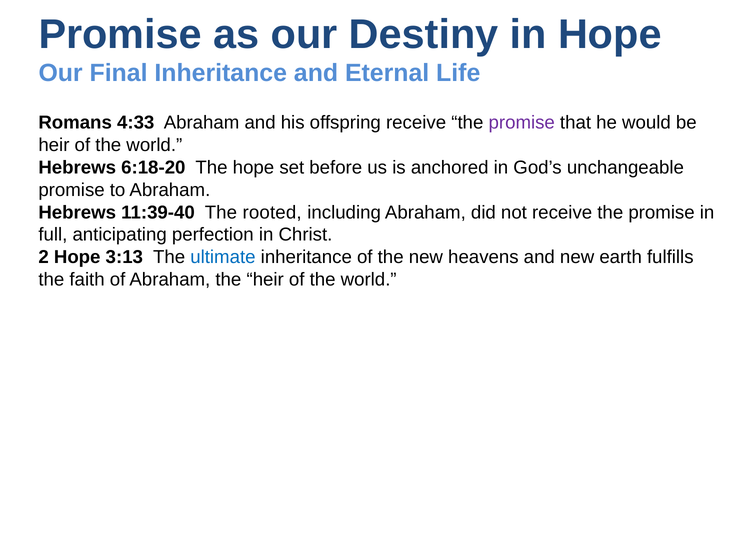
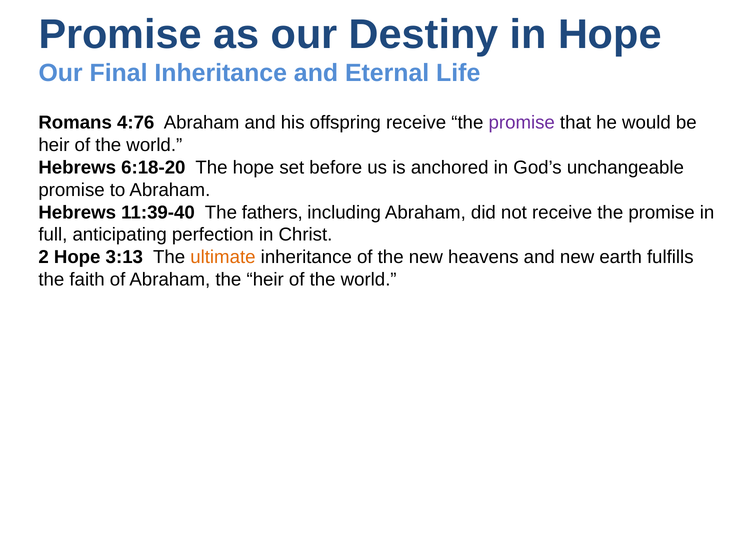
4:33: 4:33 -> 4:76 (136, 123)
rooted: rooted -> fathers (272, 212)
ultimate colour: blue -> orange (223, 257)
